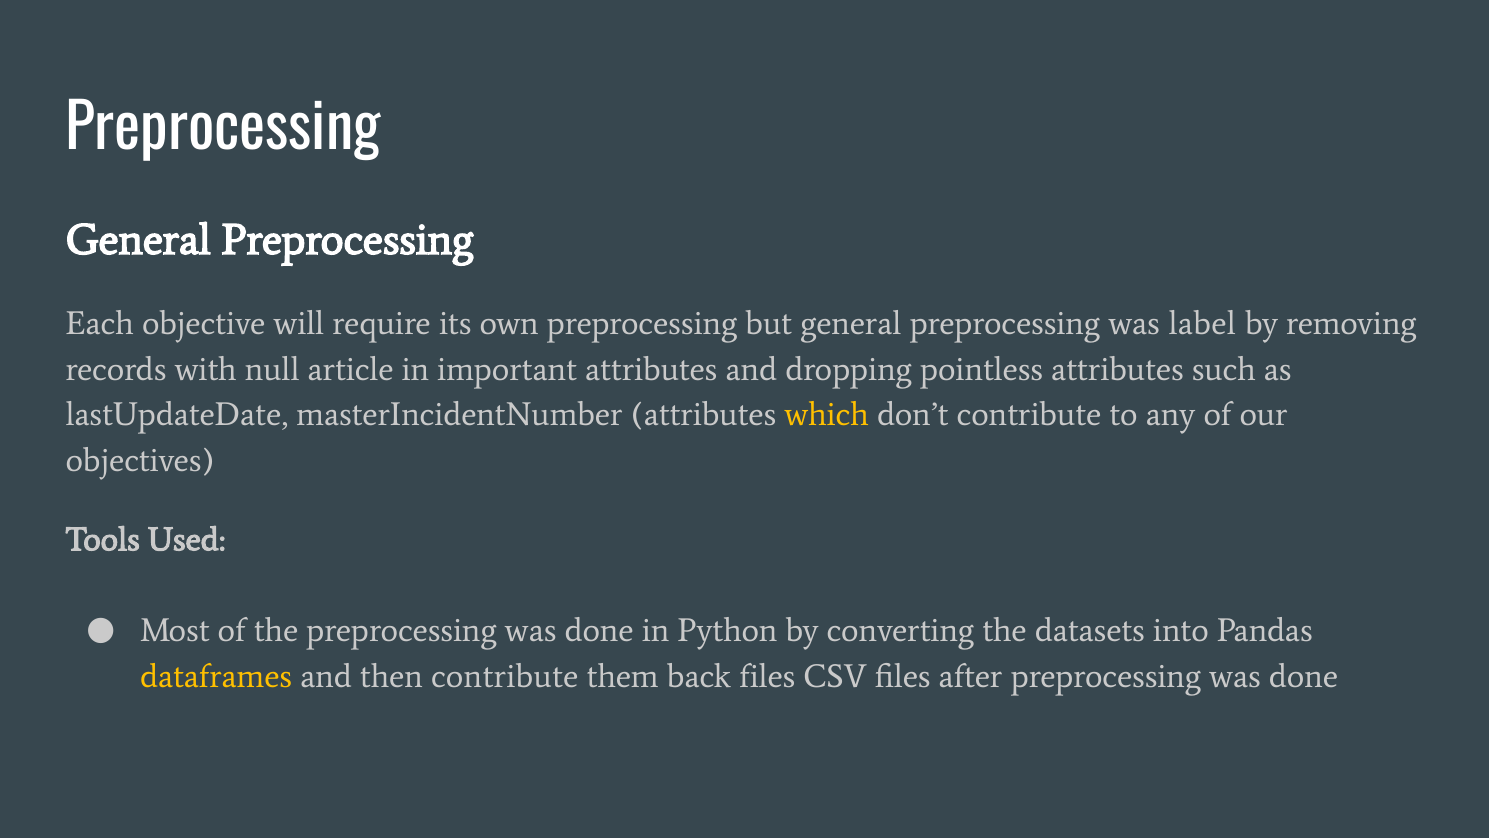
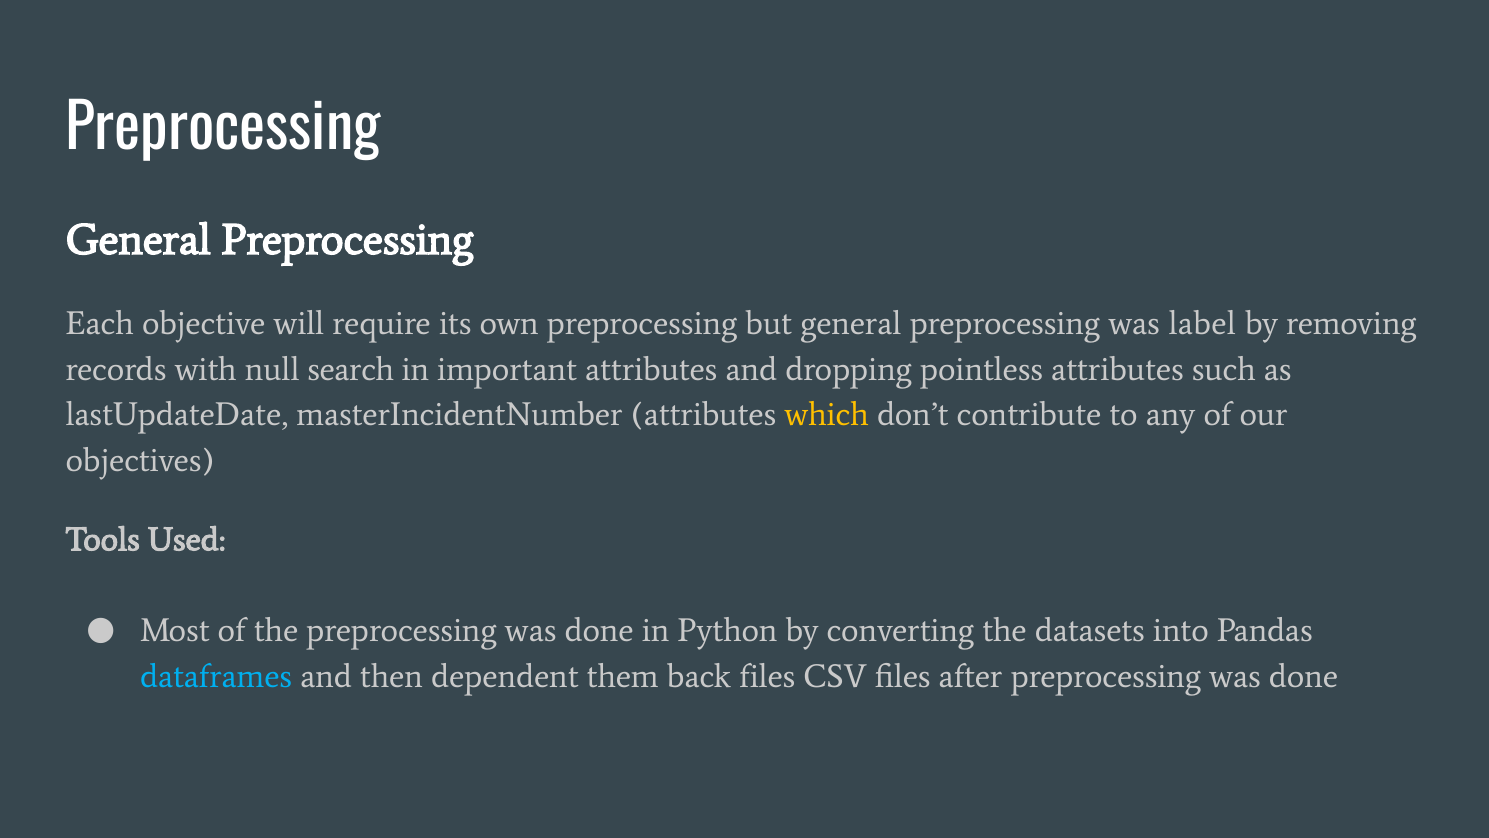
article: article -> search (351, 369)
dataframes colour: yellow -> light blue (216, 676)
then contribute: contribute -> dependent (505, 676)
